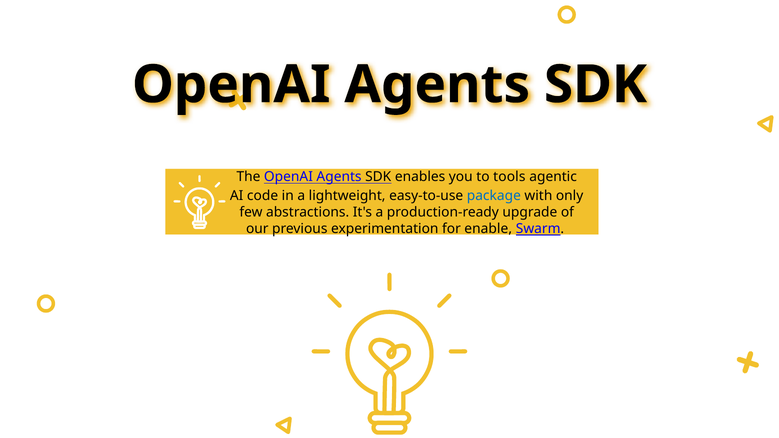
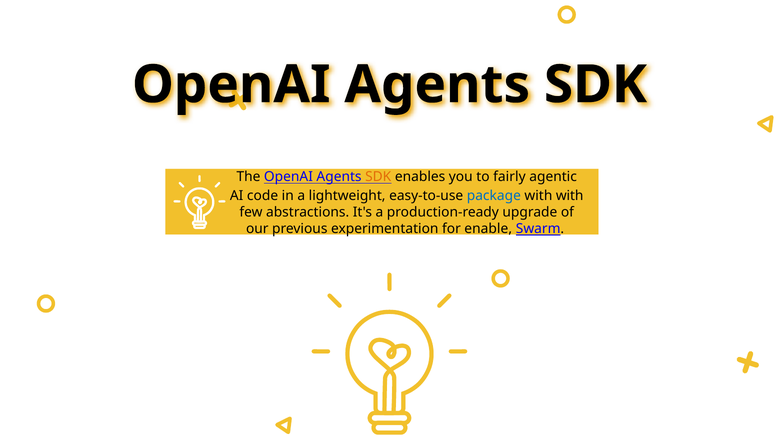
SDK colour: black -> orange (378, 177)
tools: tools -> fairly (509, 177)
with only: only -> with (570, 196)
